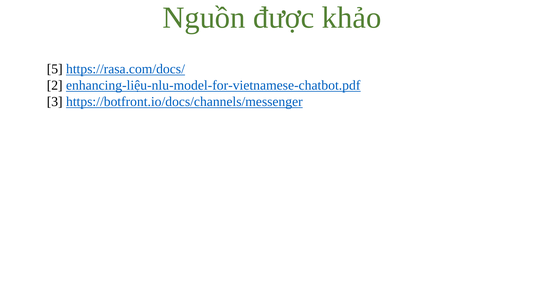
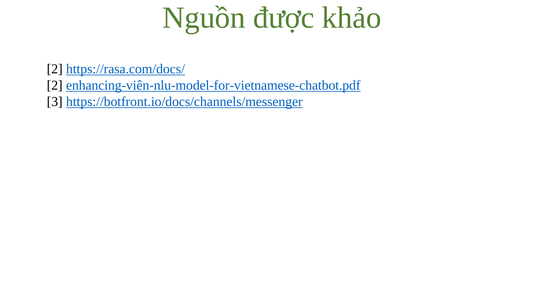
5: 5 -> 2 (55, 69)
enhancing-liệu-nlu-model-for-vietnamese-chatbot.pdf: enhancing-liệu-nlu-model-for-vietnamese-chatbot.pdf -> enhancing-viên-nlu-model-for-vietnamese-chatbot.pdf (213, 85)
